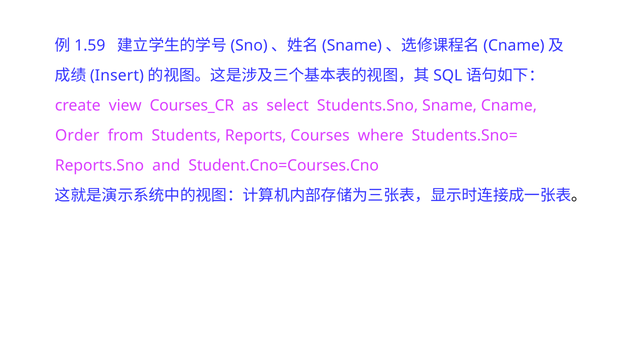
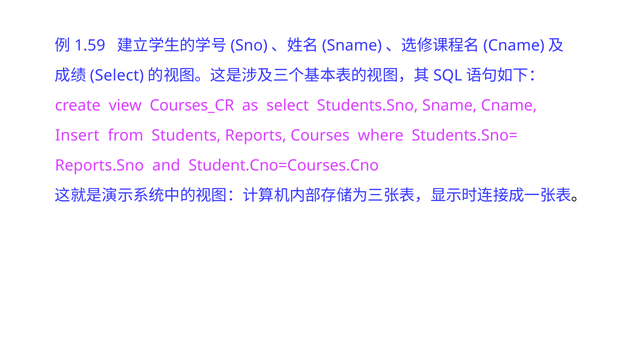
Insert: Insert -> Select (117, 76)
Order: Order -> Insert (77, 136)
